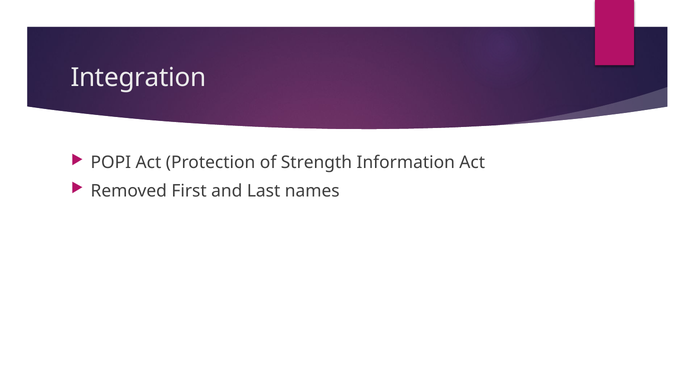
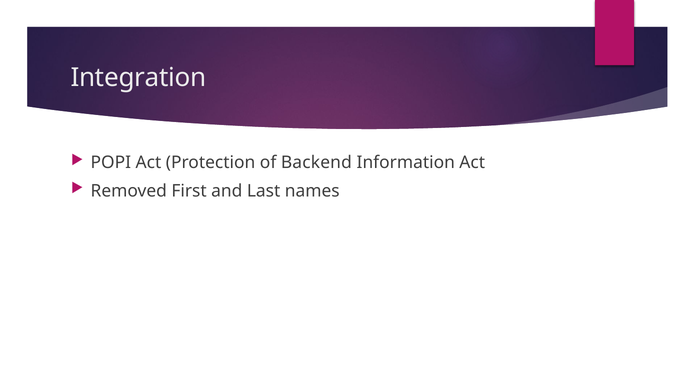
Strength: Strength -> Backend (316, 163)
